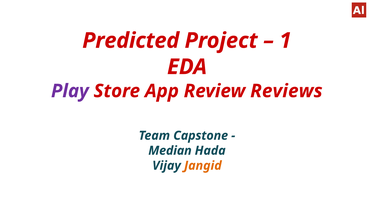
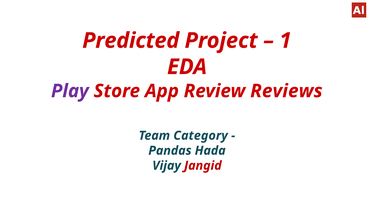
Capstone: Capstone -> Category (201, 135)
Median: Median -> Pandas (170, 150)
Jangid colour: orange -> red (203, 165)
